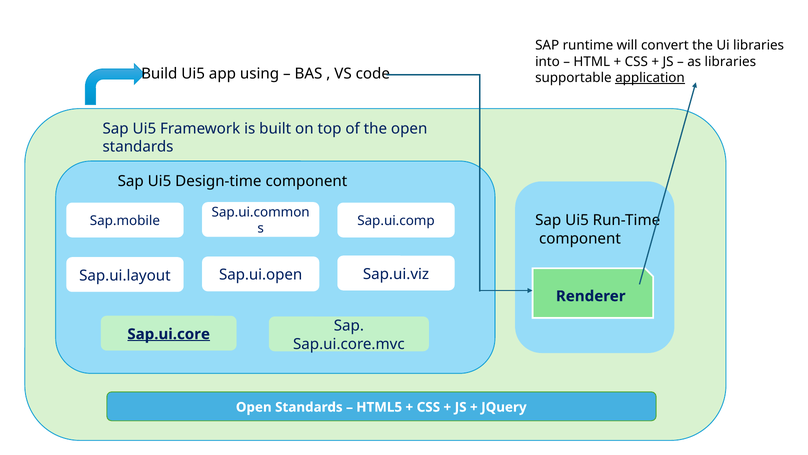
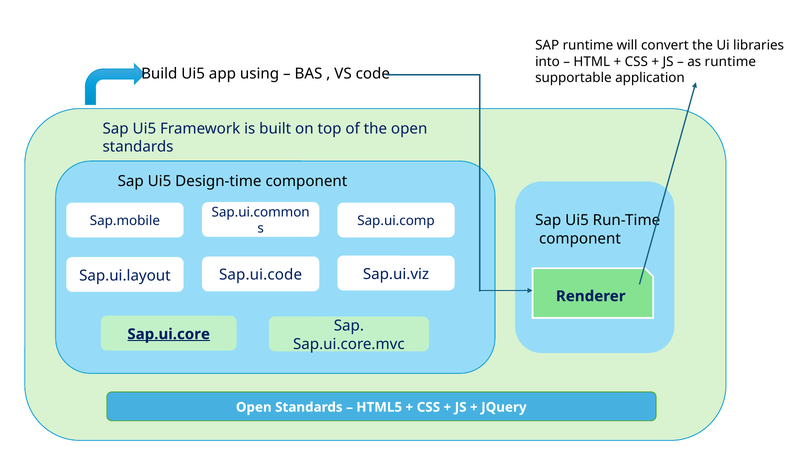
as libraries: libraries -> runtime (730, 62)
application underline: present -> none (650, 78)
Sap.ui.open: Sap.ui.open -> Sap.ui.code (261, 275)
